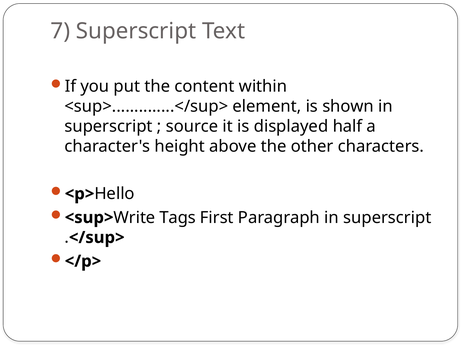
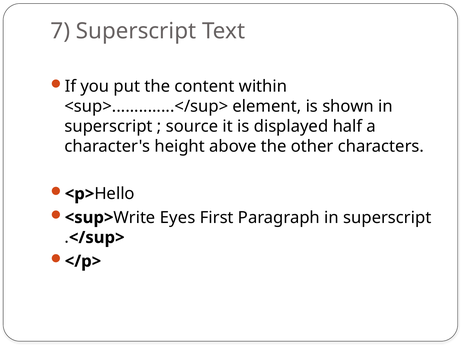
Tags: Tags -> Eyes (178, 217)
